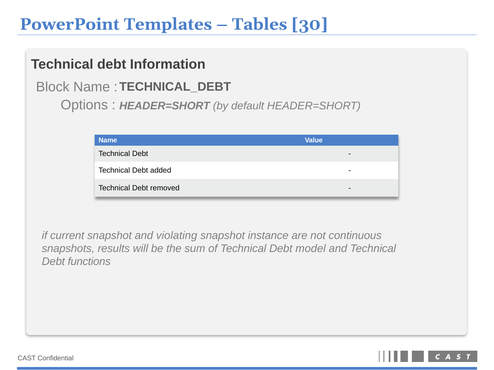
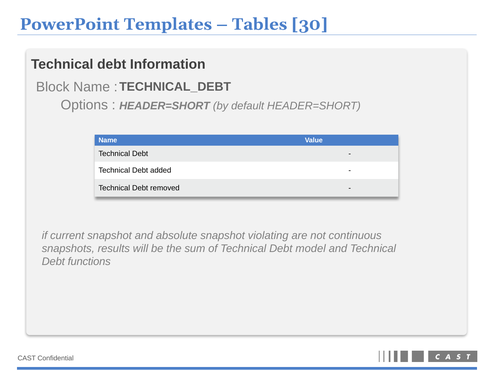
violating: violating -> absolute (177, 236)
instance: instance -> violating (268, 236)
